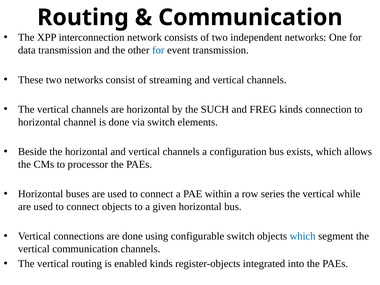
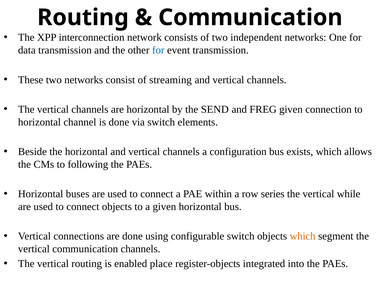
SUCH: SUCH -> SEND (215, 109)
FREG kinds: kinds -> given (291, 109)
processor: processor -> following (88, 164)
which colour: blue -> orange (303, 236)
enabled kinds: kinds -> place (161, 264)
